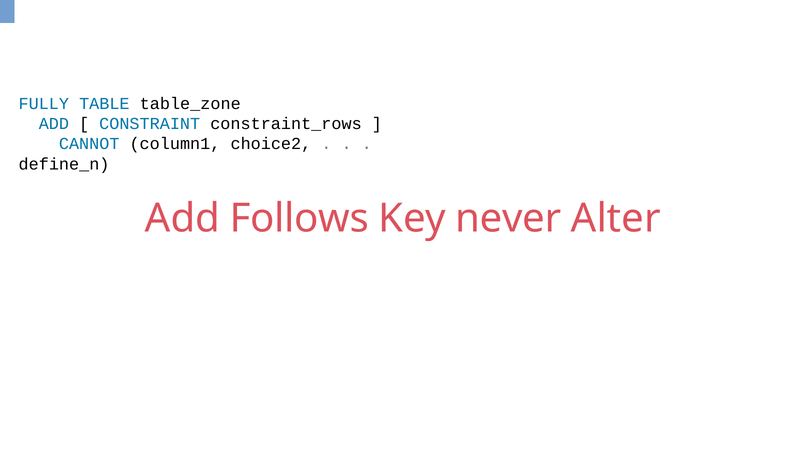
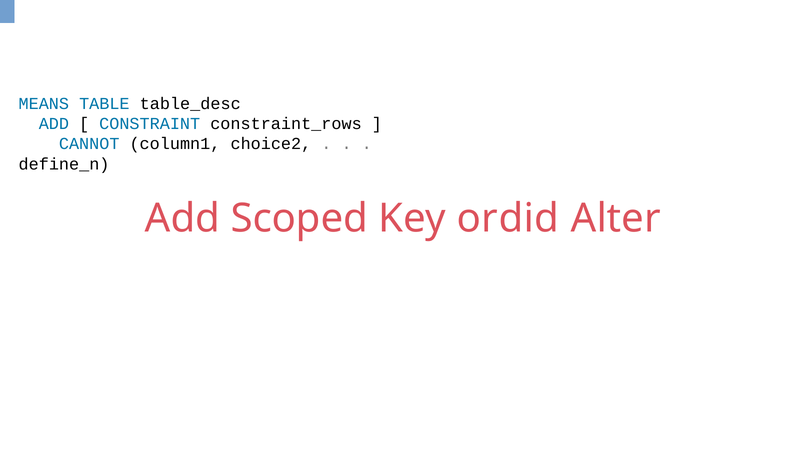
FULLY: FULLY -> MEANS (44, 104)
table_zone: table_zone -> table_desc (190, 104)
Follows: Follows -> Scoped (299, 219)
never: never -> ordid (508, 219)
